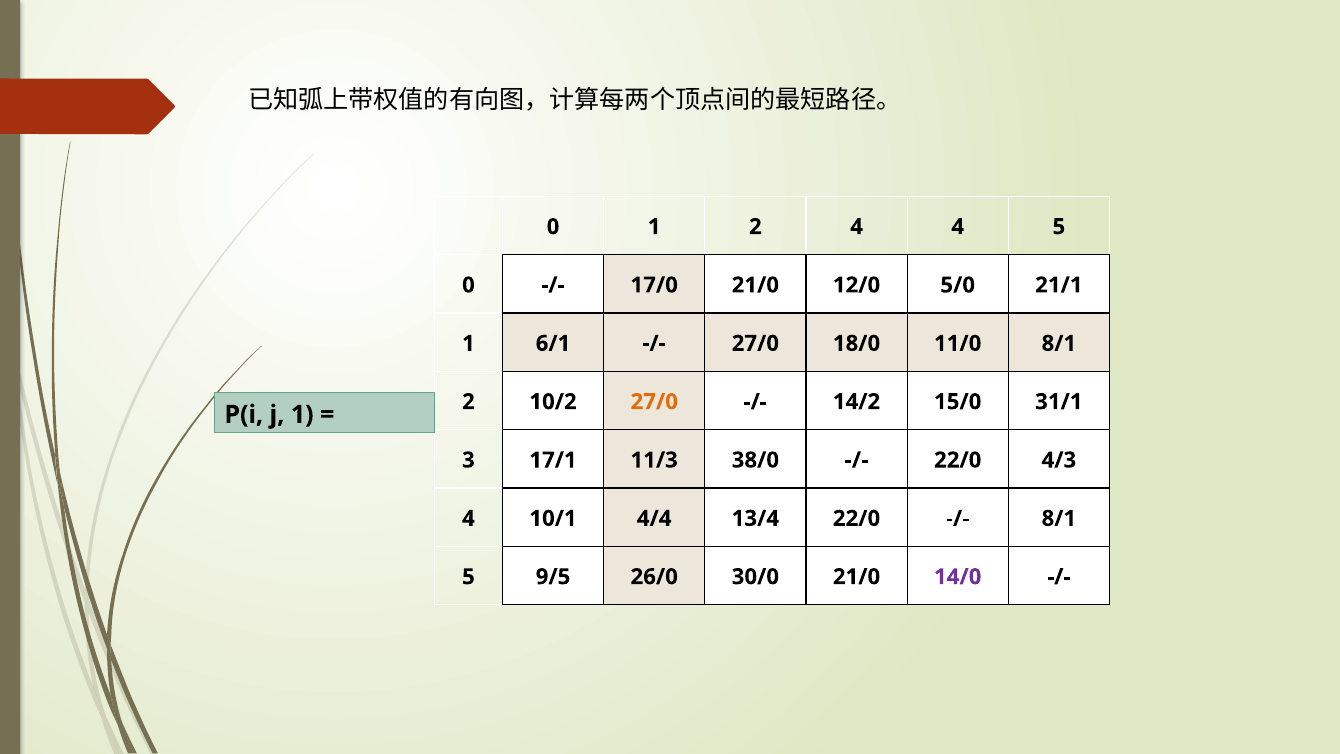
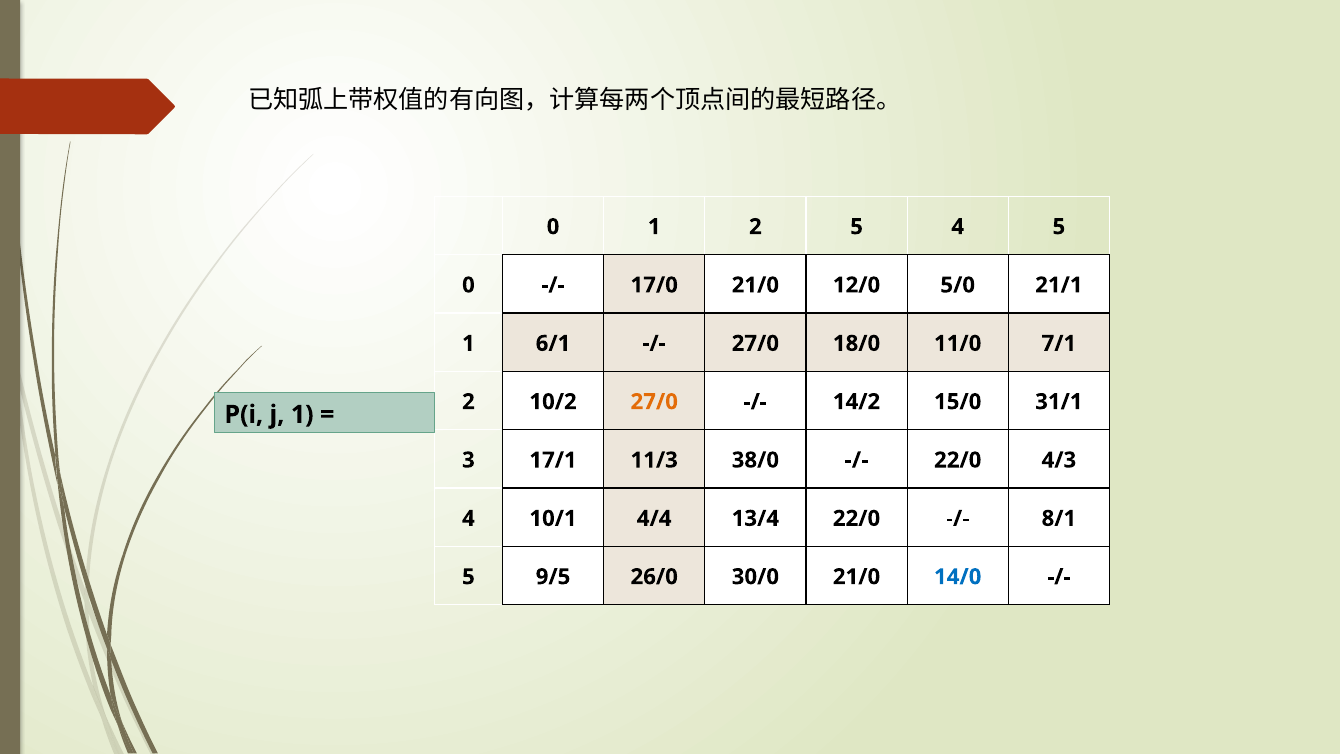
2 4: 4 -> 5 (857, 227)
11/0 8/1: 8/1 -> 7/1 (1059, 343)
14/0 colour: purple -> blue (958, 577)
